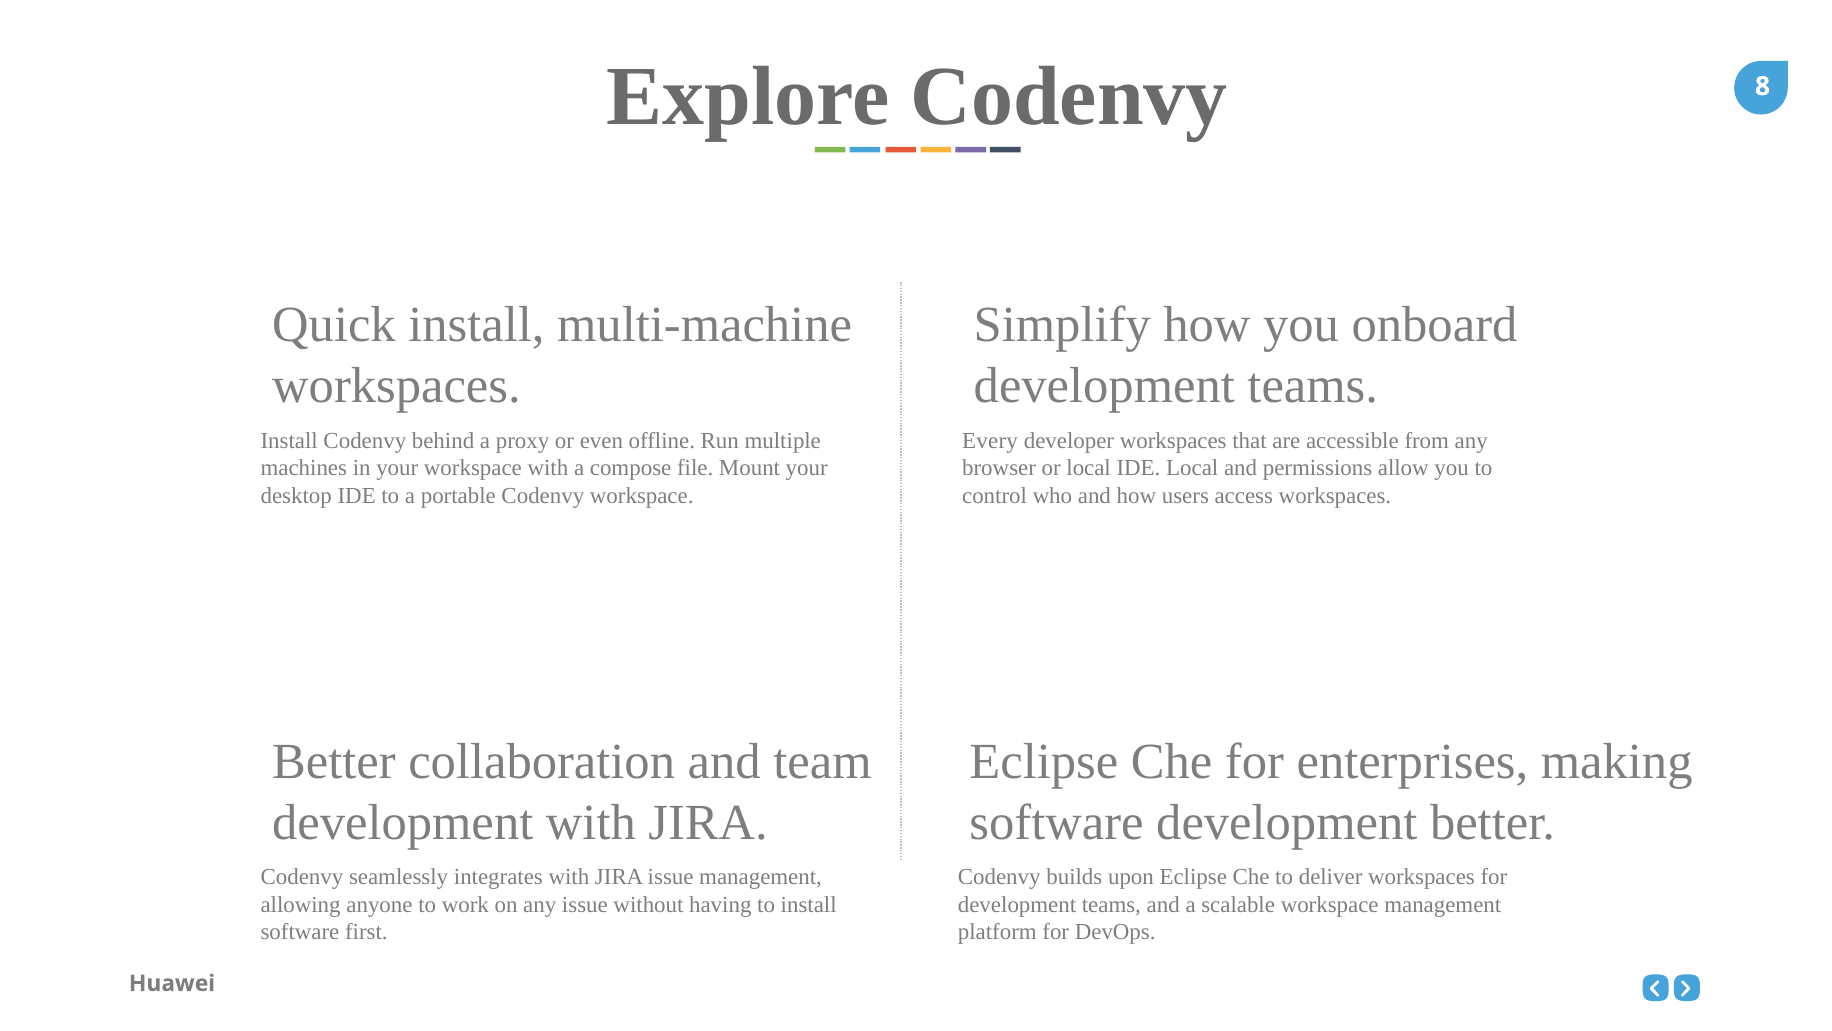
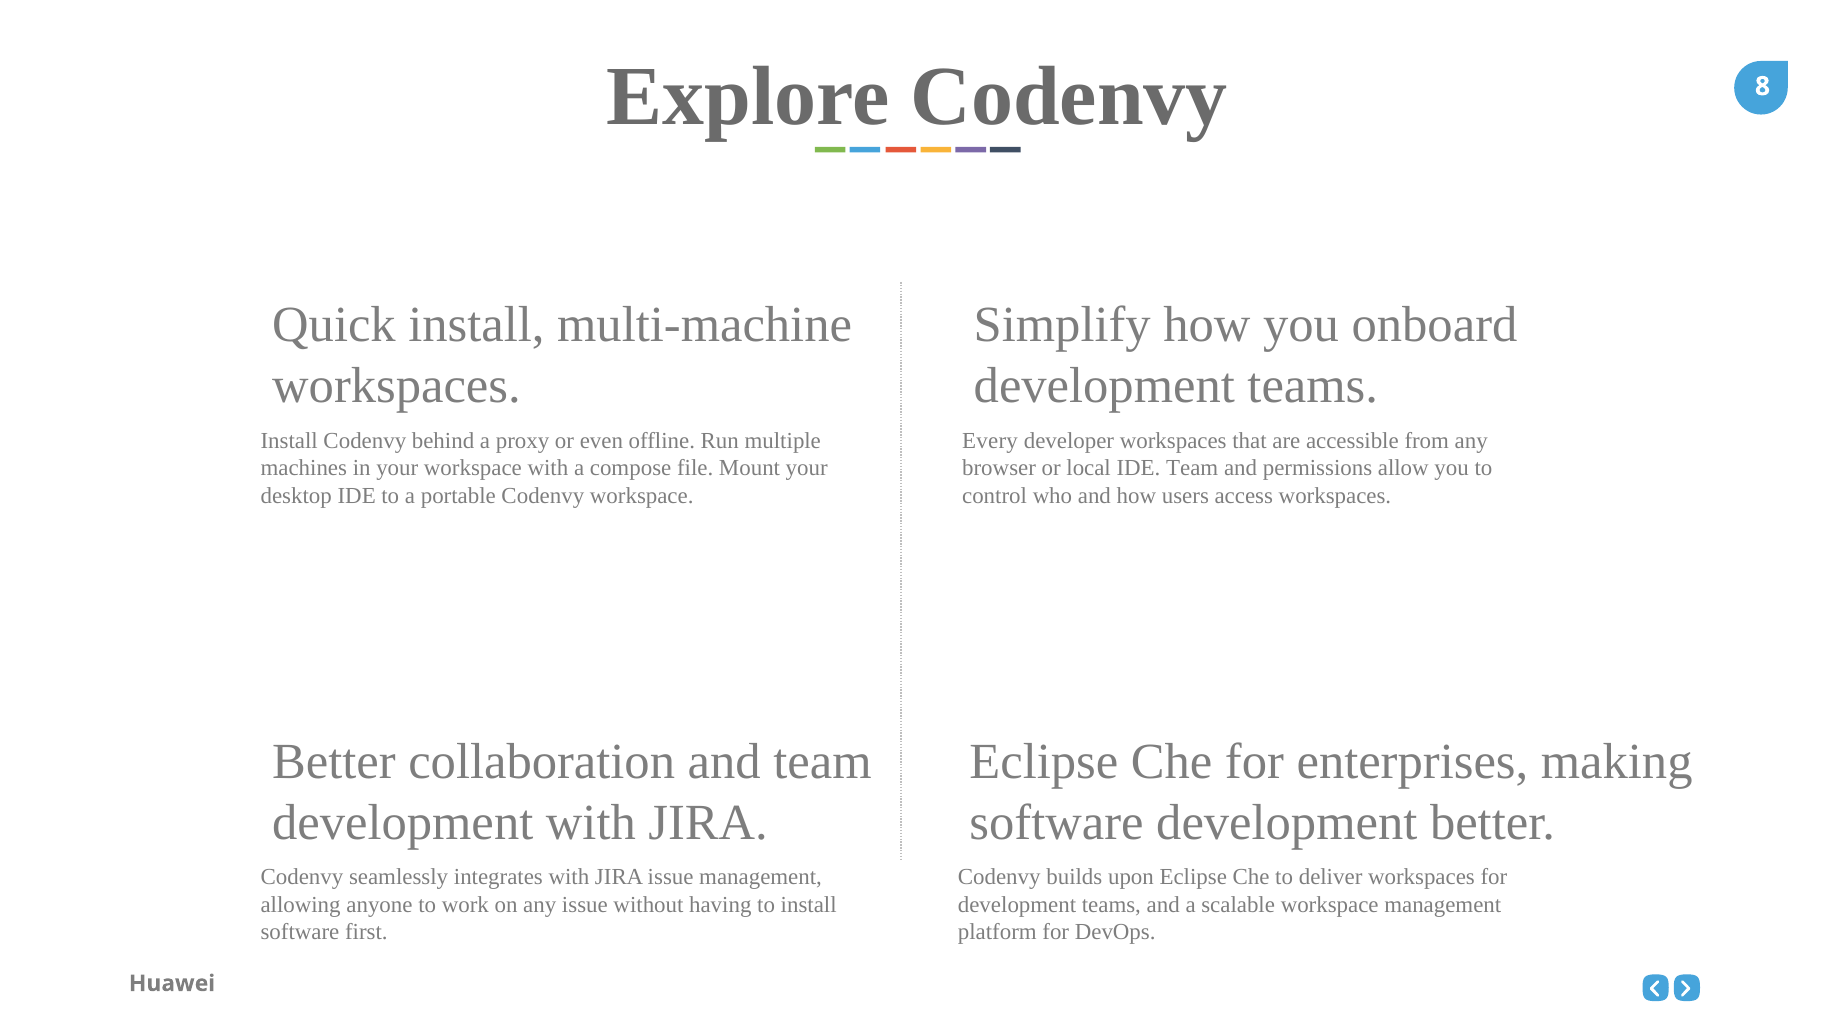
IDE Local: Local -> Team (1192, 468)
